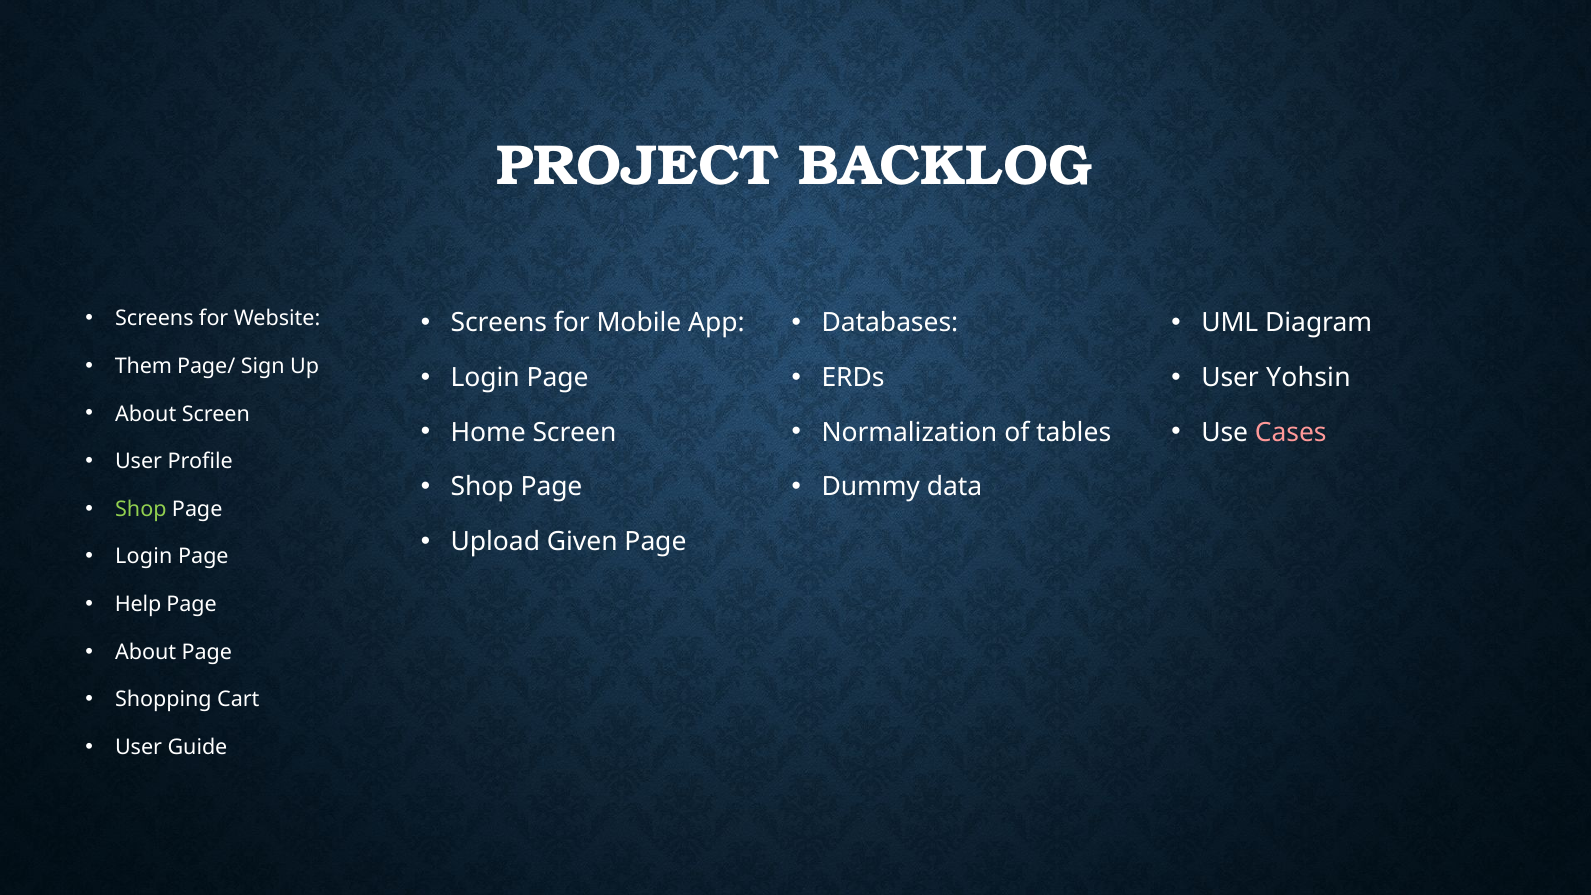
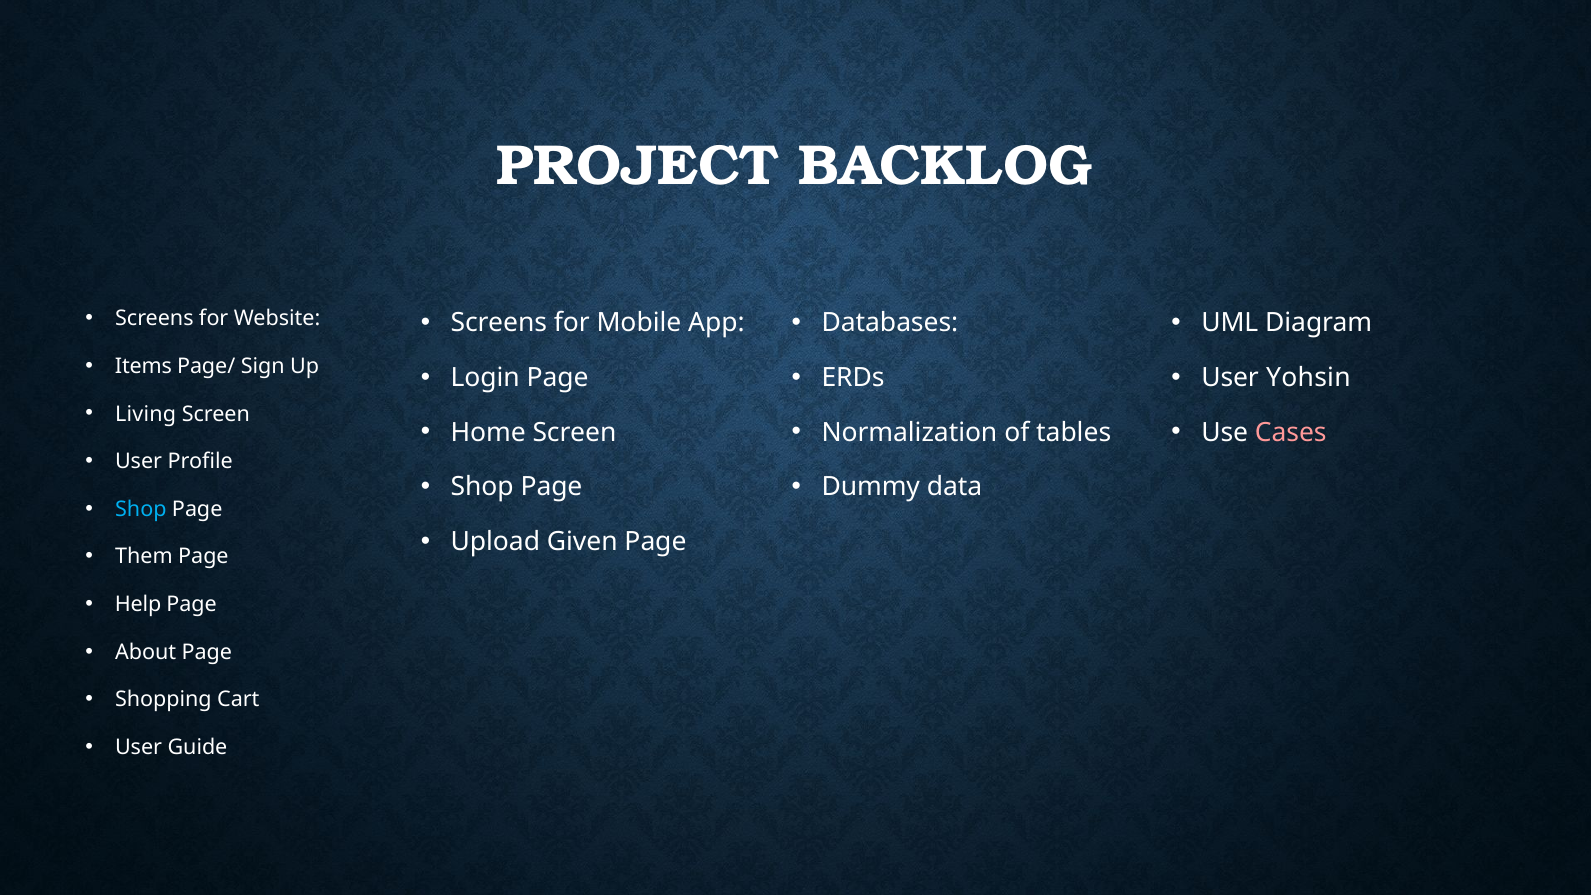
Them: Them -> Items (143, 366)
About: About -> Living (146, 414)
Shop colour: light green -> light blue (141, 509)
Login: Login -> Them (144, 557)
